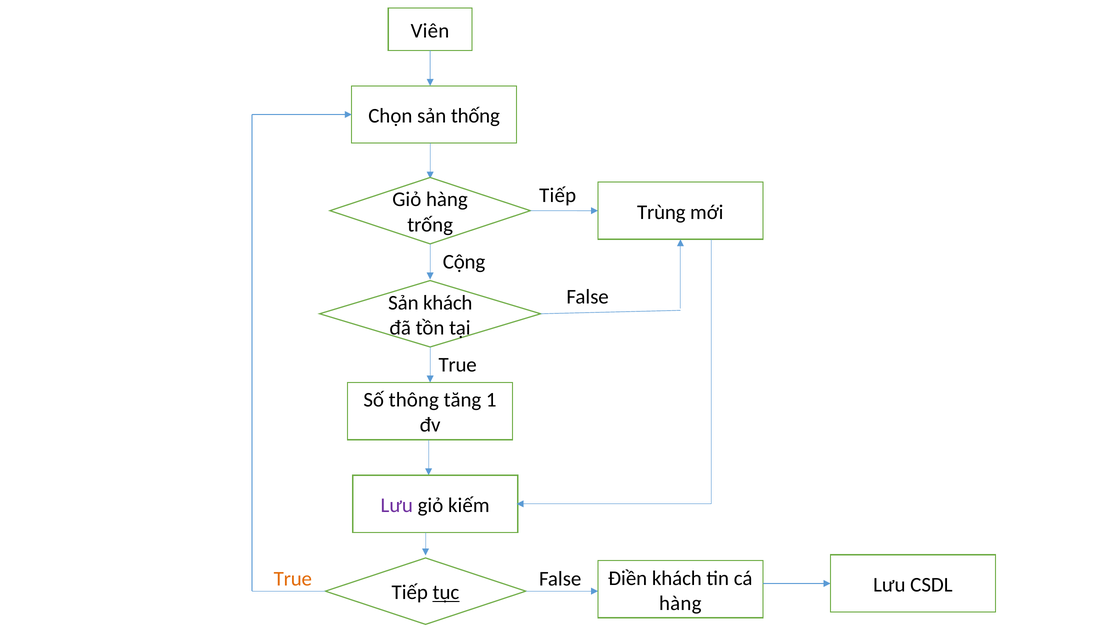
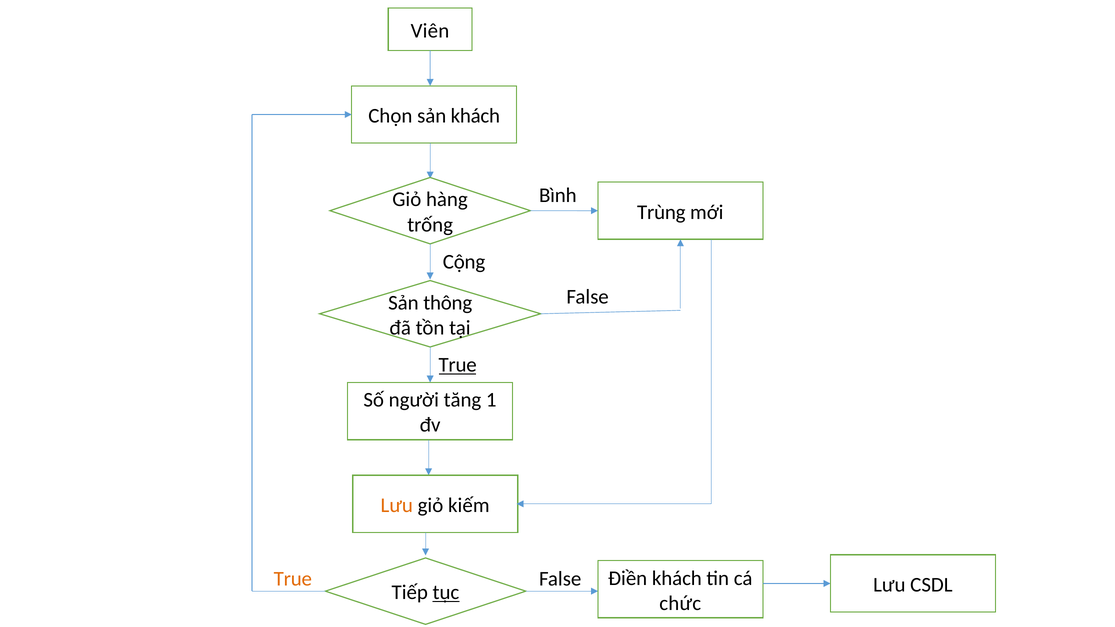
sản thống: thống -> khách (475, 116)
Tiếp: Tiếp -> Bình (558, 196)
Sản khách: khách -> thông (448, 303)
True underline: none -> present (458, 365)
thông: thông -> người (414, 400)
Lưu colour: purple -> orange (397, 505)
hàng: hàng -> chức (680, 603)
